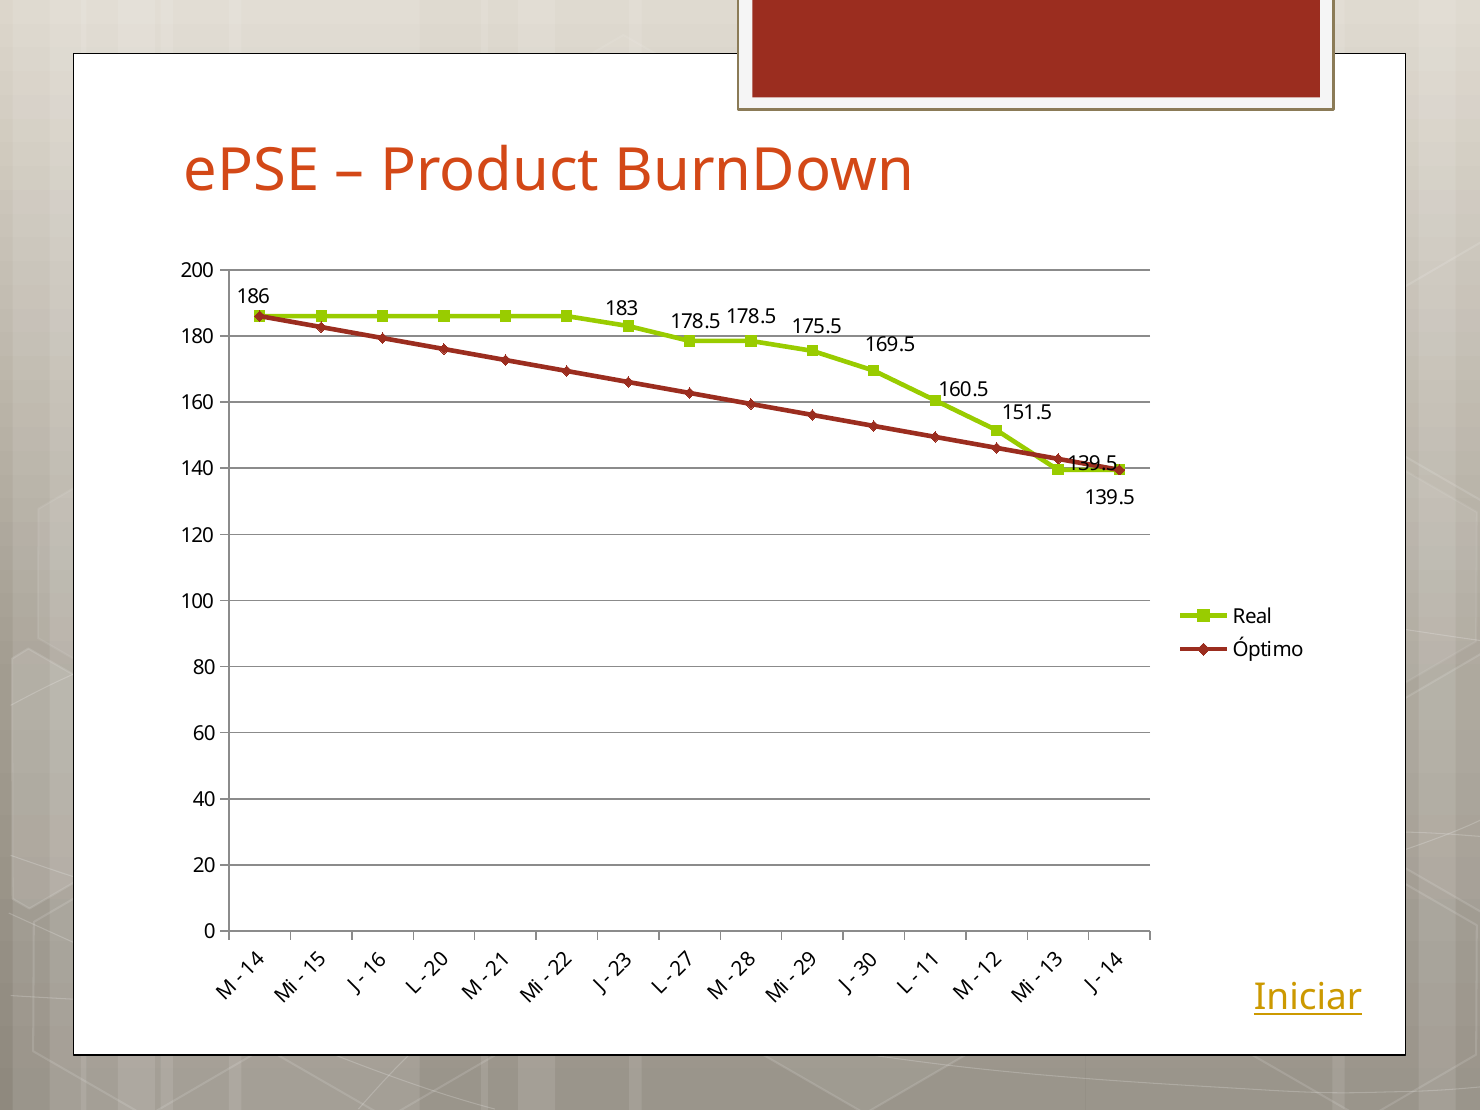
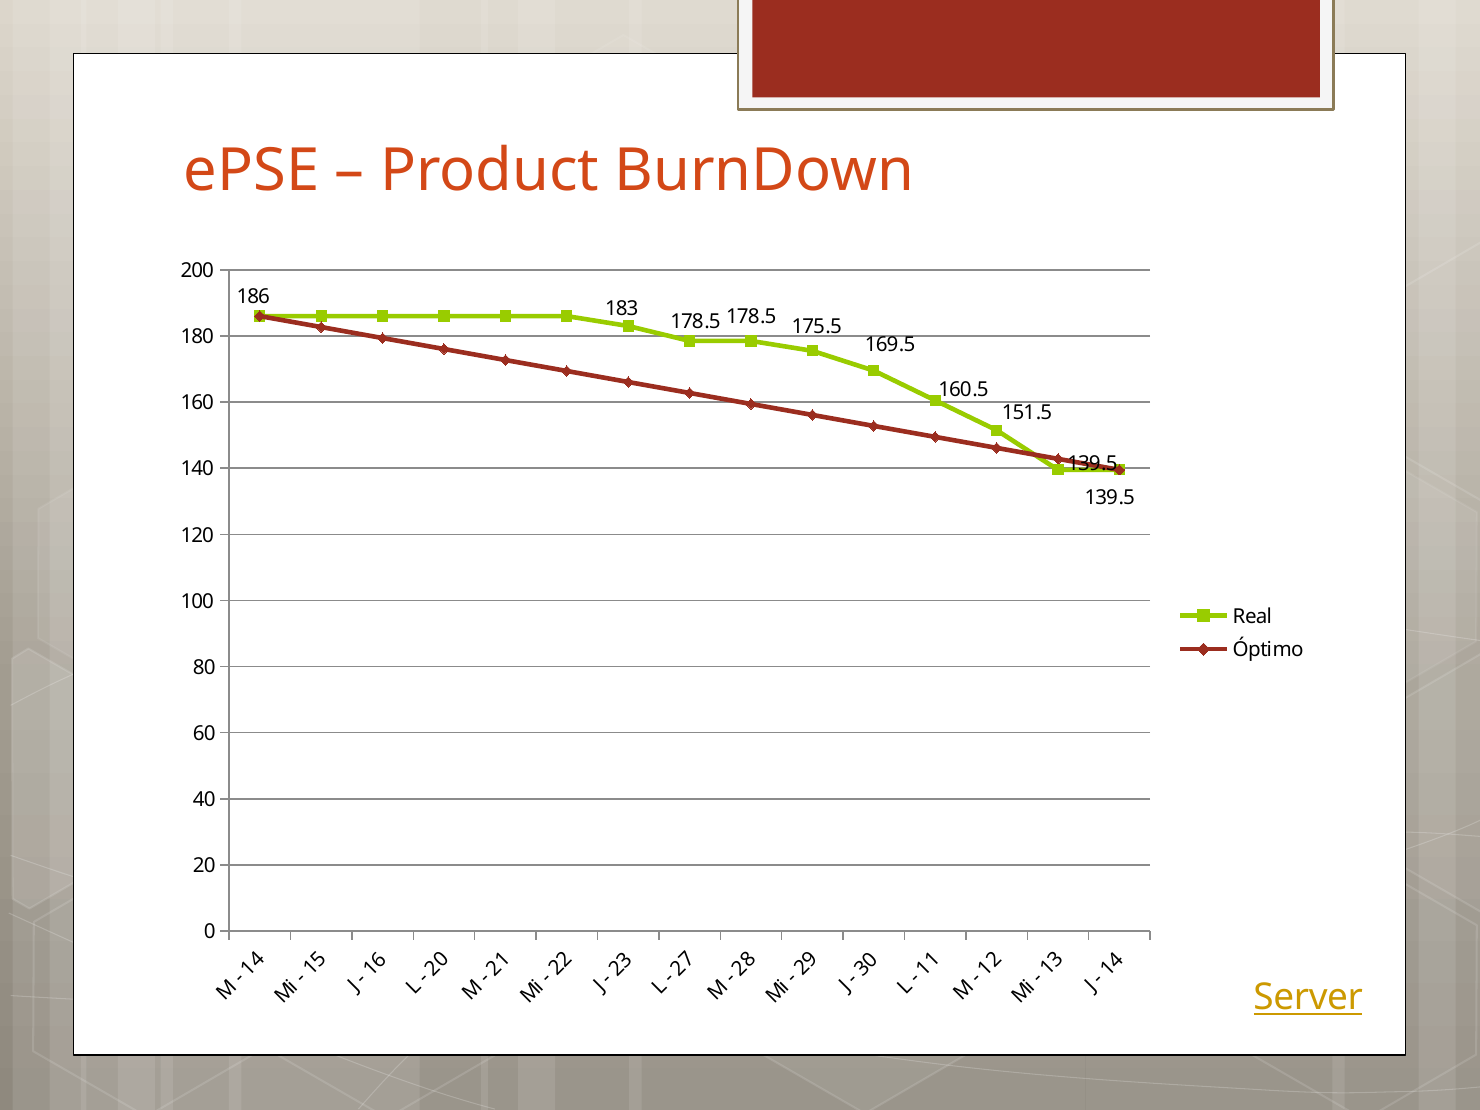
Iniciar: Iniciar -> Server (1308, 997)
